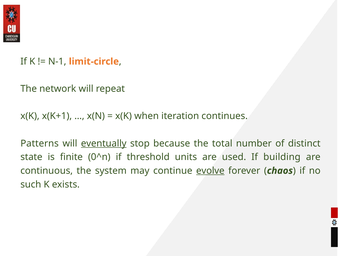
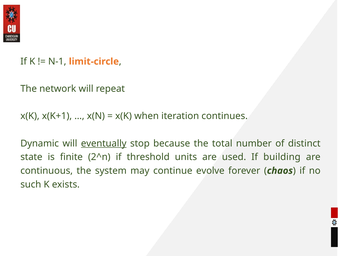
Patterns: Patterns -> Dynamic (40, 143)
0^n: 0^n -> 2^n (99, 157)
evolve underline: present -> none (210, 171)
